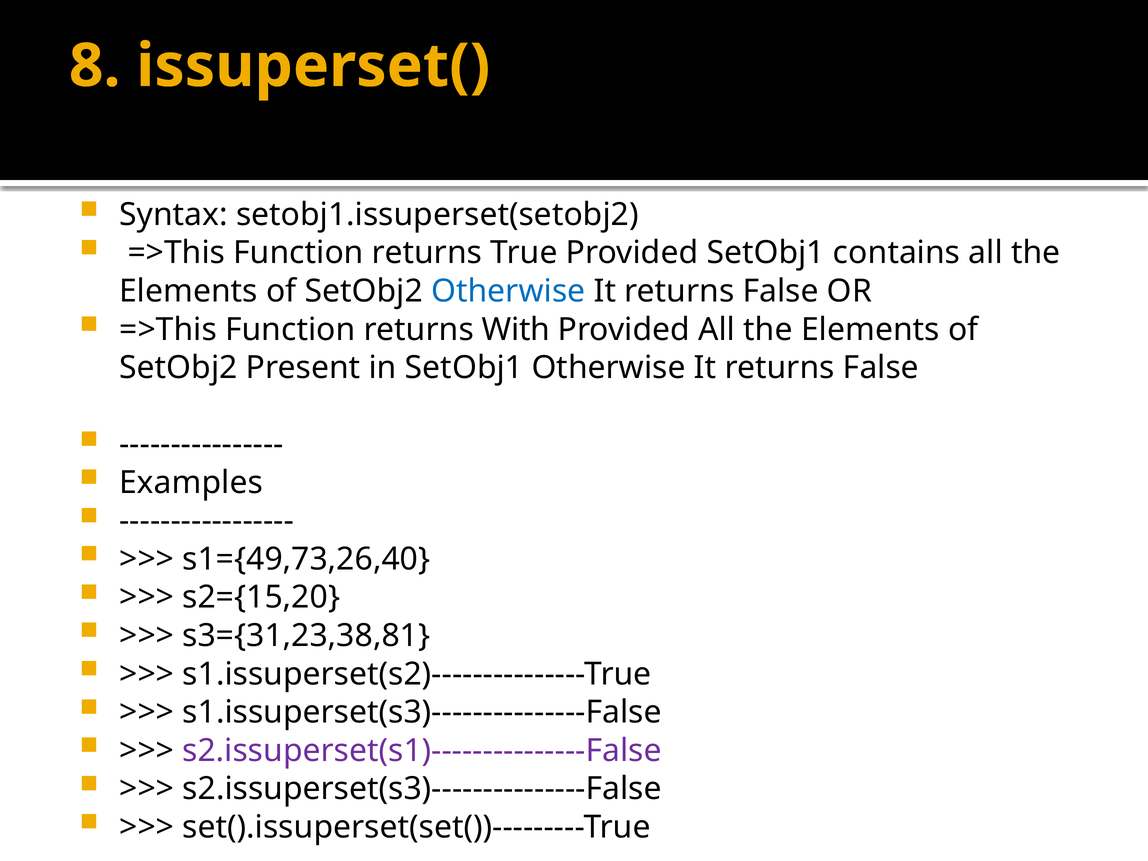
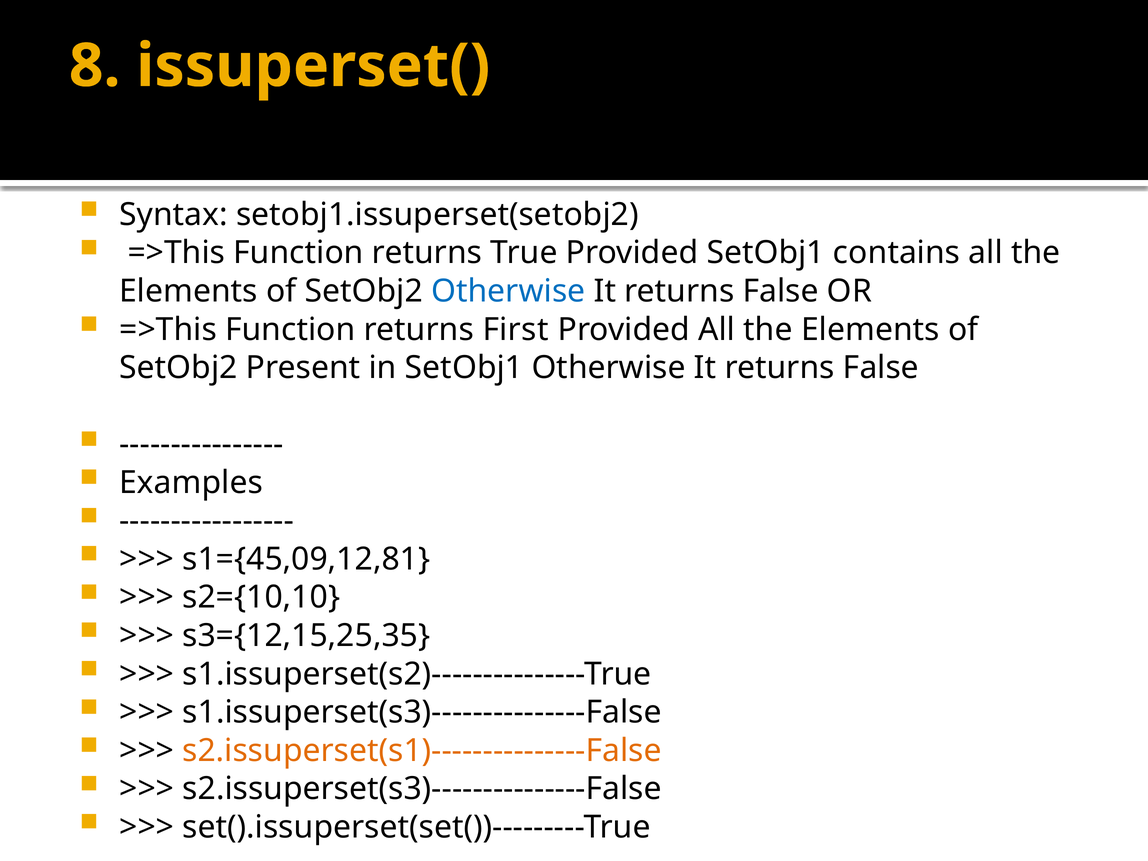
With: With -> First (516, 329)
s1={49,73,26,40: s1={49,73,26,40 -> s1={45,09,12,81 (306, 559)
s2={15,20: s2={15,20 -> s2={10,10 (261, 597)
s3={31,23,38,81: s3={31,23,38,81 -> s3={12,15,25,35 (306, 636)
s2.issuperset(s1)---------------False colour: purple -> orange (422, 751)
